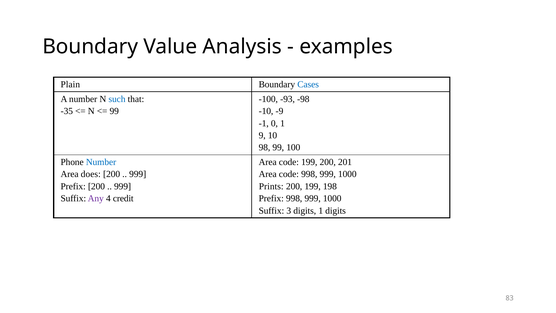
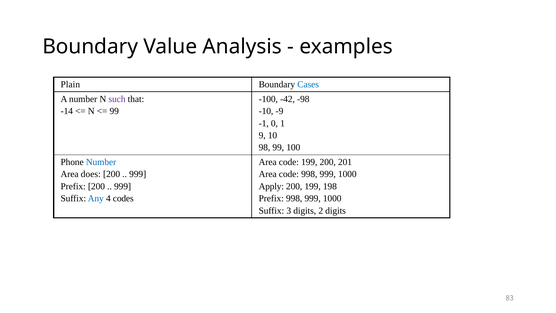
such colour: blue -> purple (117, 99)
-93: -93 -> -42 (288, 99)
-35: -35 -> -14 (67, 111)
Prints: Prints -> Apply (271, 186)
Any colour: purple -> blue (96, 198)
credit: credit -> codes (123, 198)
digits 1: 1 -> 2 (321, 211)
